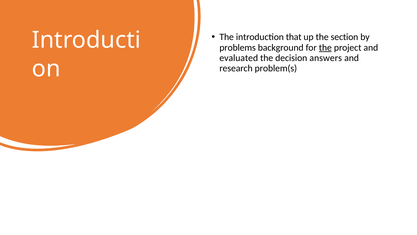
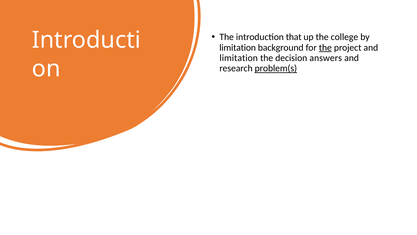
section: section -> college (344, 37)
problems: problems -> limitation (238, 47)
evaluated: evaluated -> limitation (239, 58)
problem(s underline: none -> present (276, 68)
